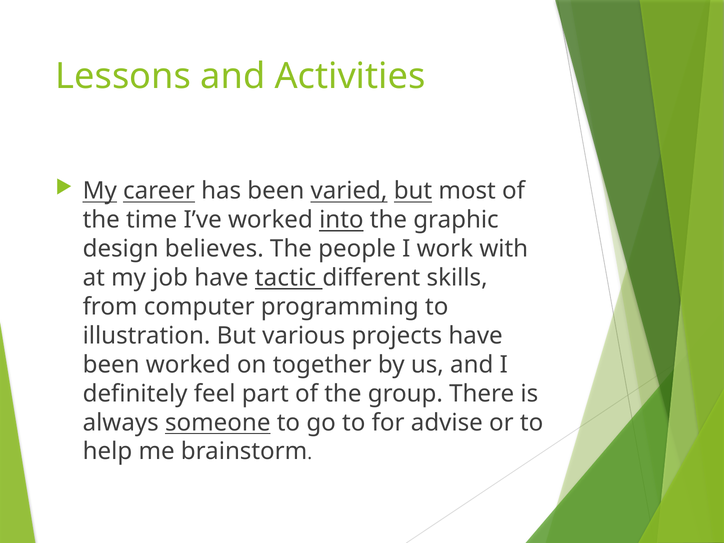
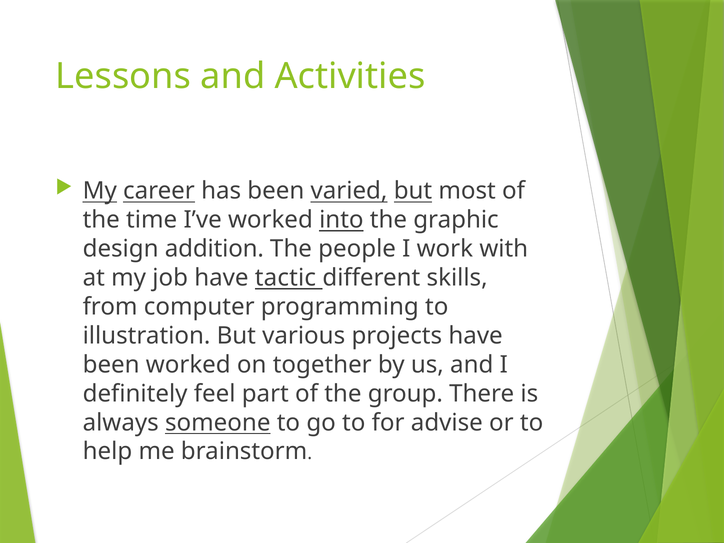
believes: believes -> addition (214, 249)
